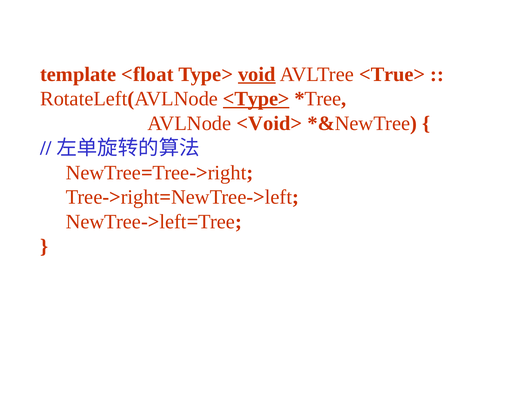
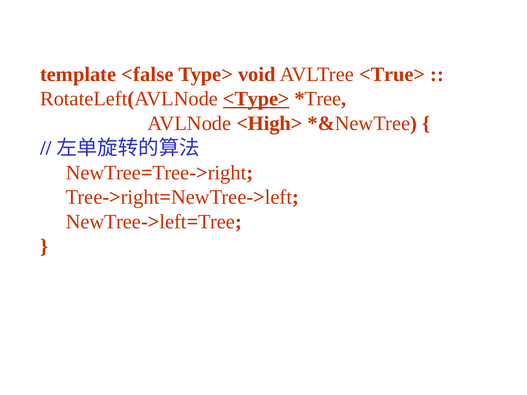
<float: <float -> <false (147, 74)
void underline: present -> none (257, 74)
<Void>: <Void> -> <High> (269, 124)
